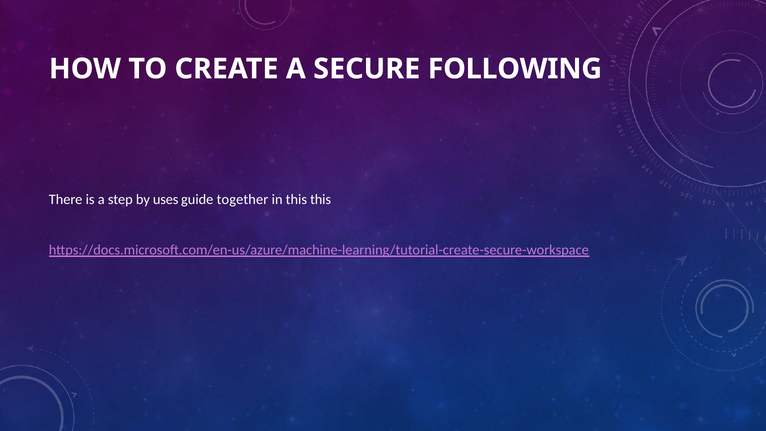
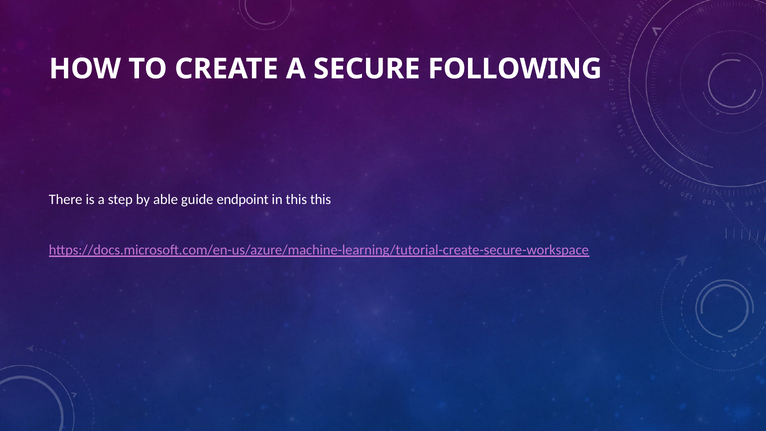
uses: uses -> able (166, 200)
together: together -> endpoint (243, 200)
